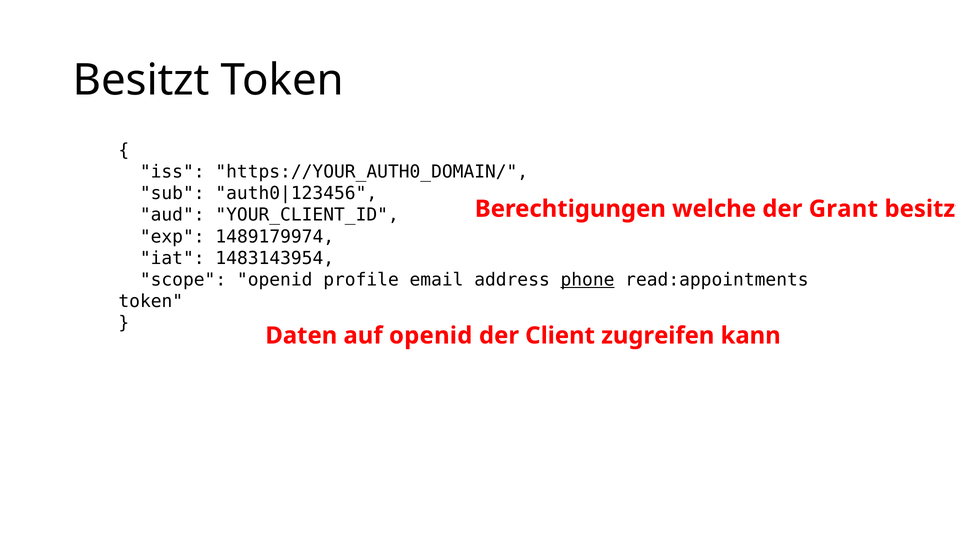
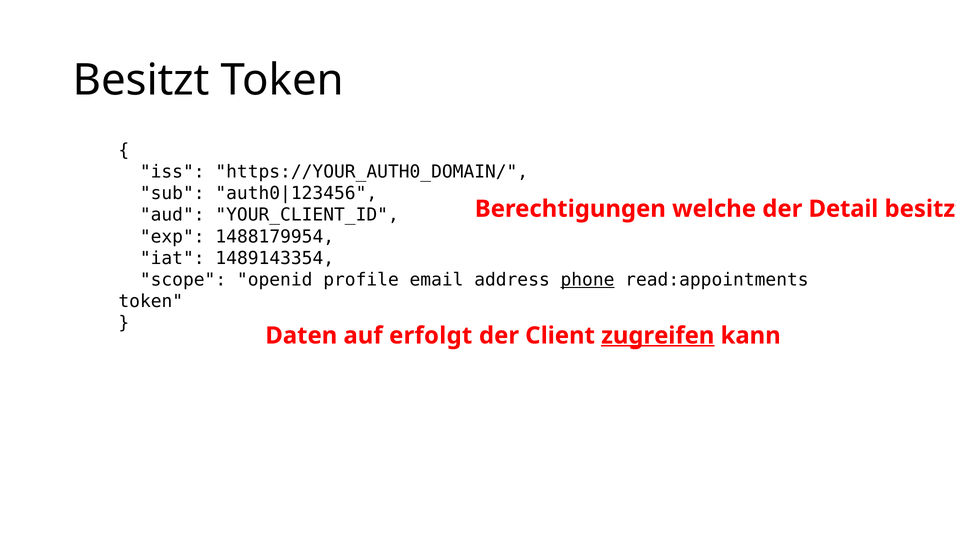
Grant: Grant -> Detail (844, 209)
1489179974: 1489179974 -> 1488179954 (275, 236)
1483143954: 1483143954 -> 1489143354 (275, 258)
auf openid: openid -> erfolgt (431, 335)
zugreifen underline: none -> present (658, 335)
